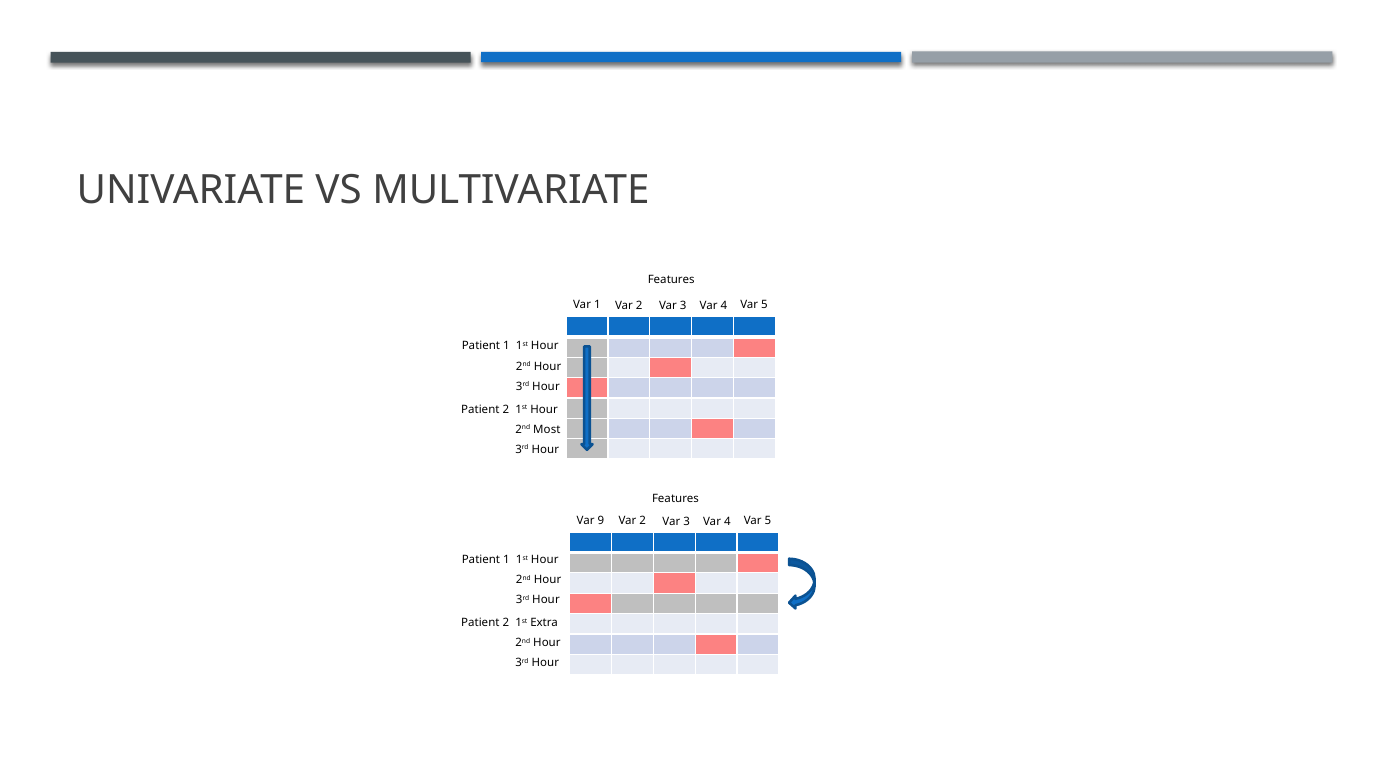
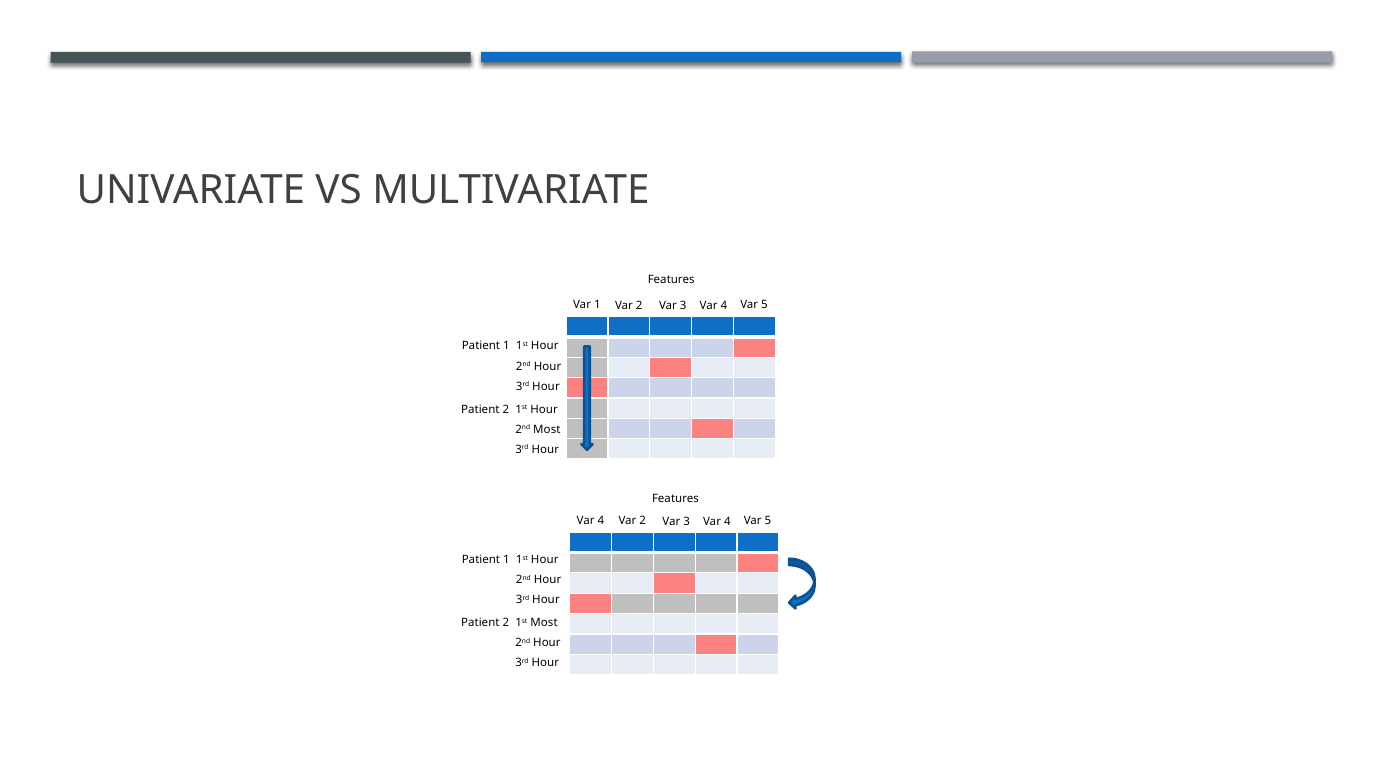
9: 9 -> 4 (601, 521)
1st Extra: Extra -> Most (544, 623)
